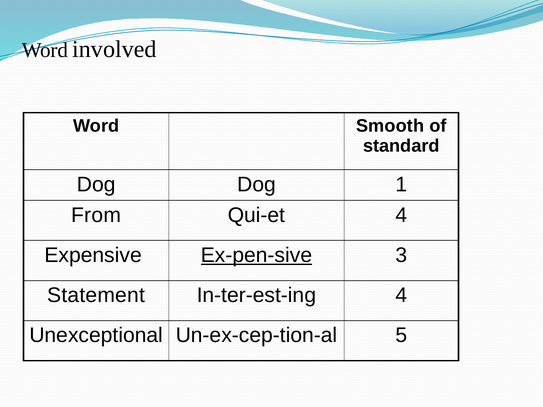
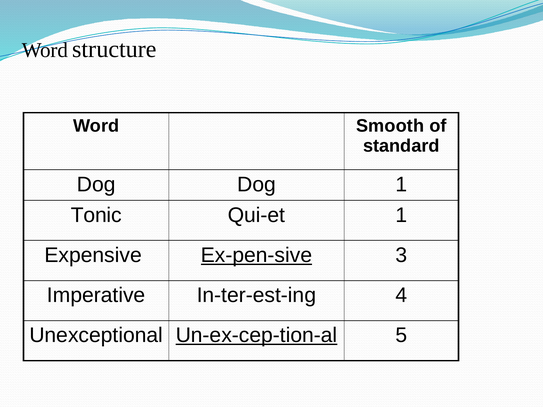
involved: involved -> structure (114, 49)
From: From -> Tonic (96, 215)
Qui-et 4: 4 -> 1 (401, 215)
Statement: Statement -> Imperative (96, 296)
Un-ex-cep-tion-al underline: none -> present (256, 336)
